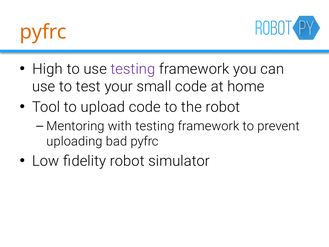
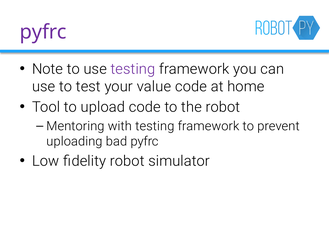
pyfrc colour: orange -> purple (43, 32)
High: High -> Note (48, 69)
small: small -> value (154, 87)
